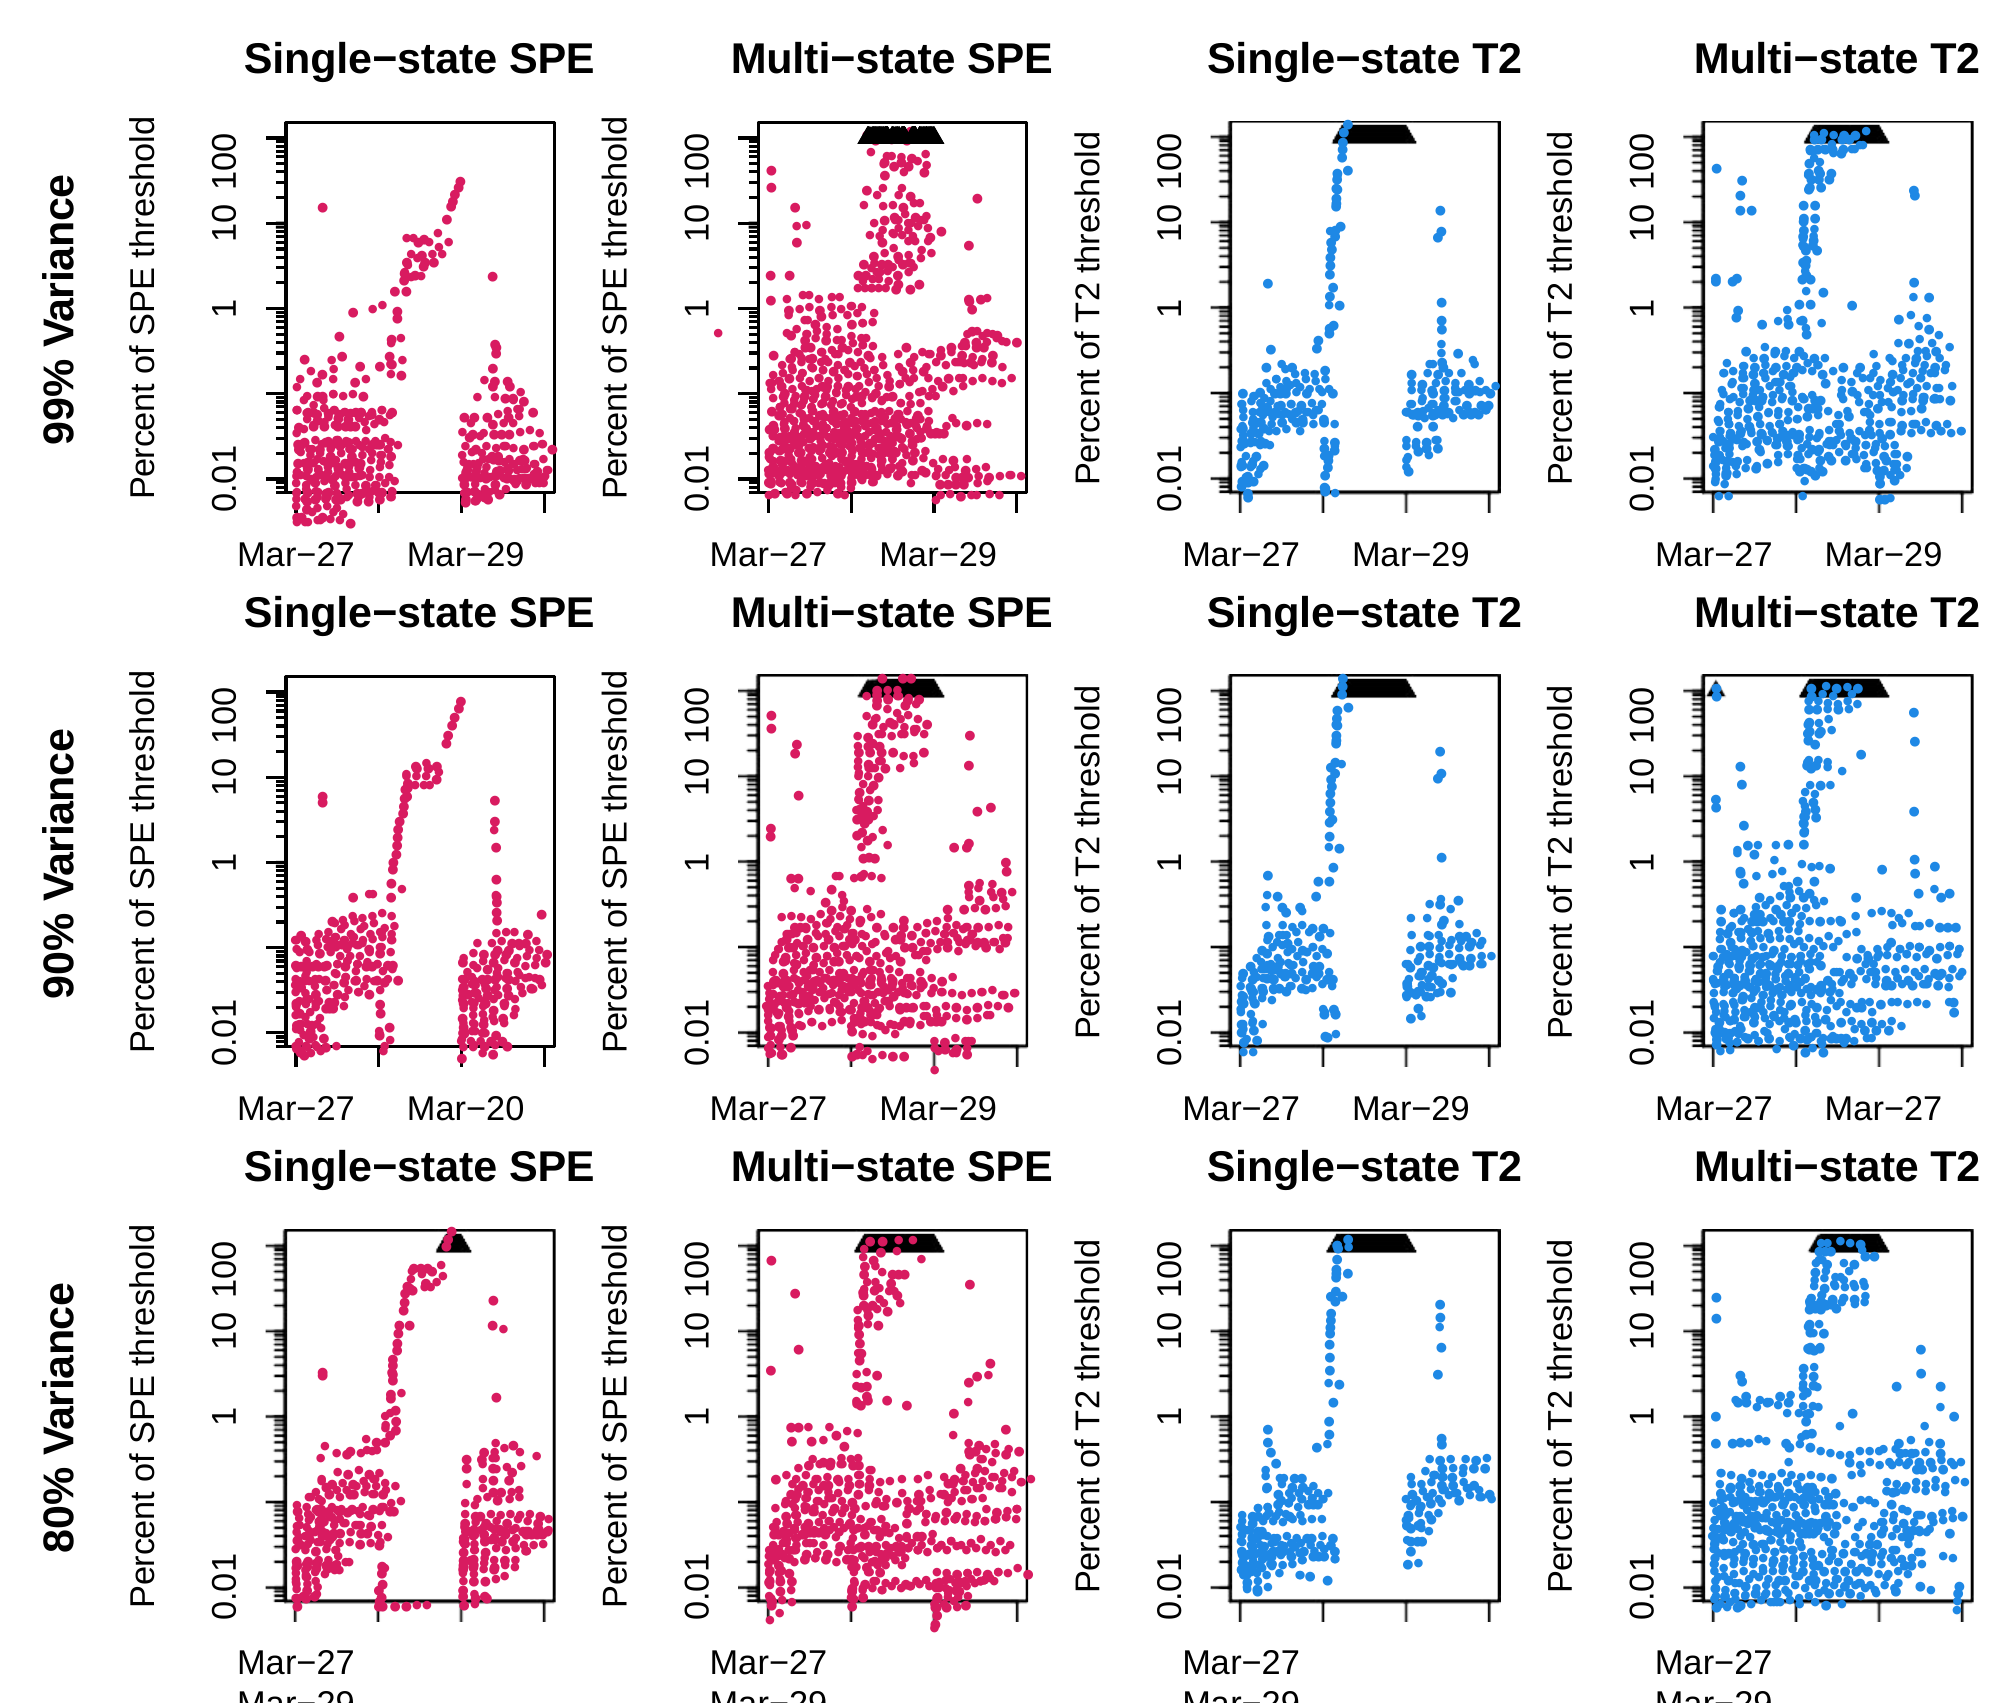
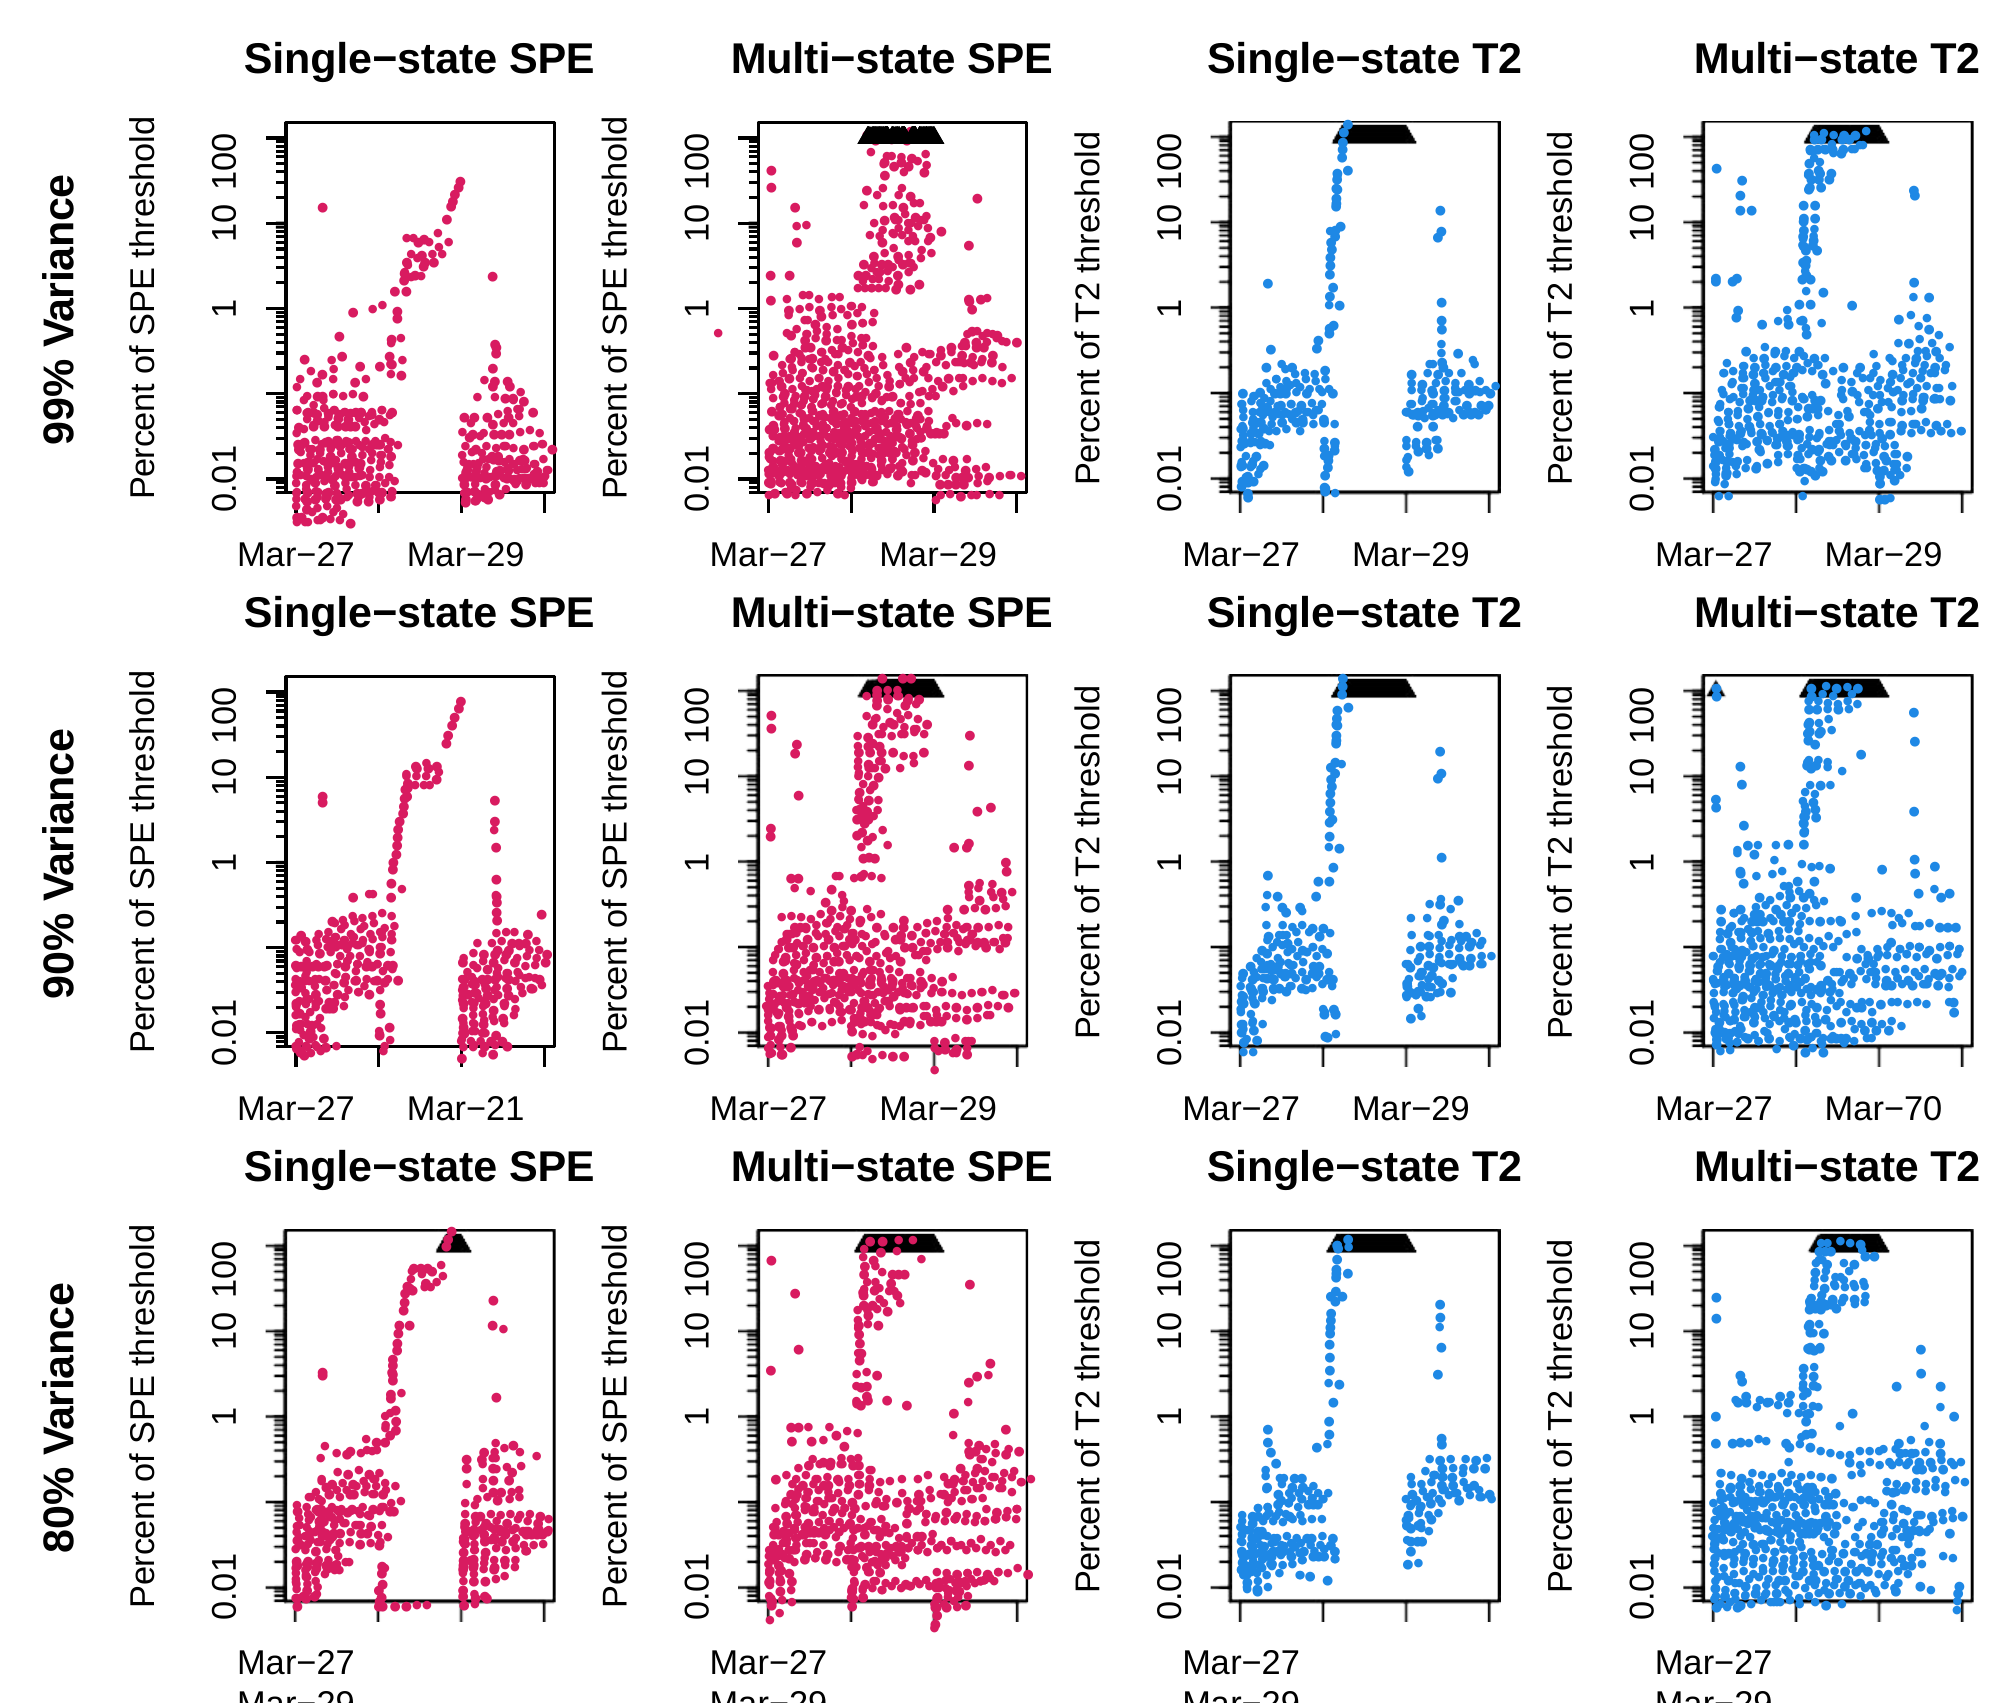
Mar−20: Mar−20 -> Mar−21 (466, 1109)
Mar−27 Mar−27: Mar−27 -> Mar−70 (1884, 1109)
